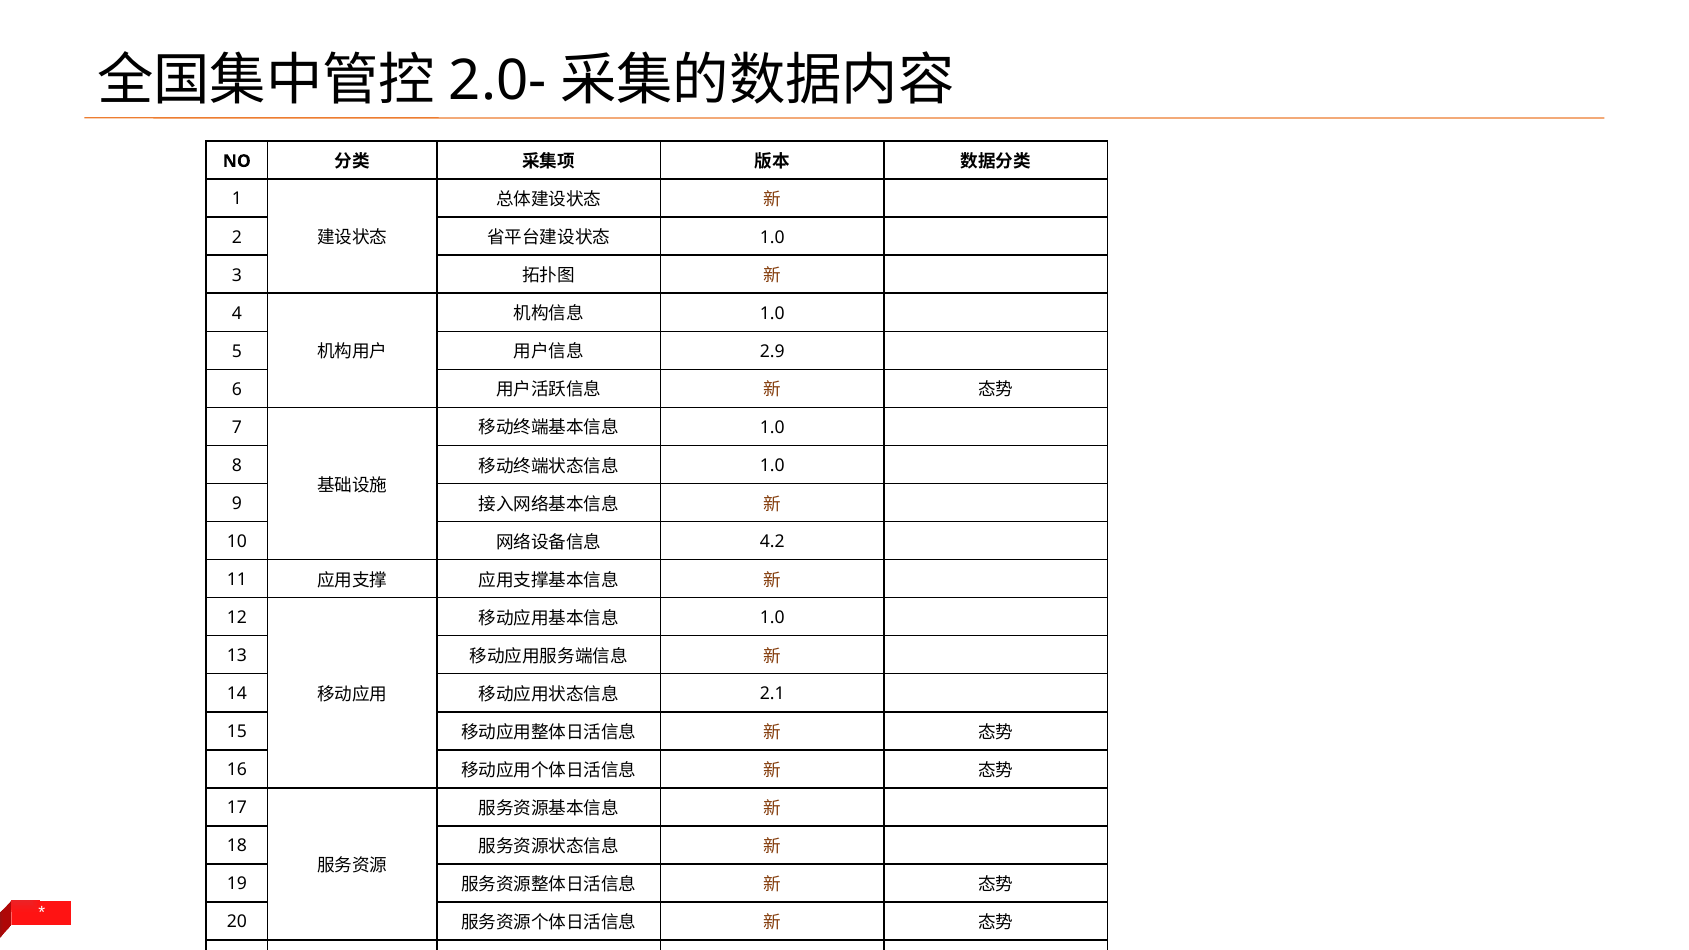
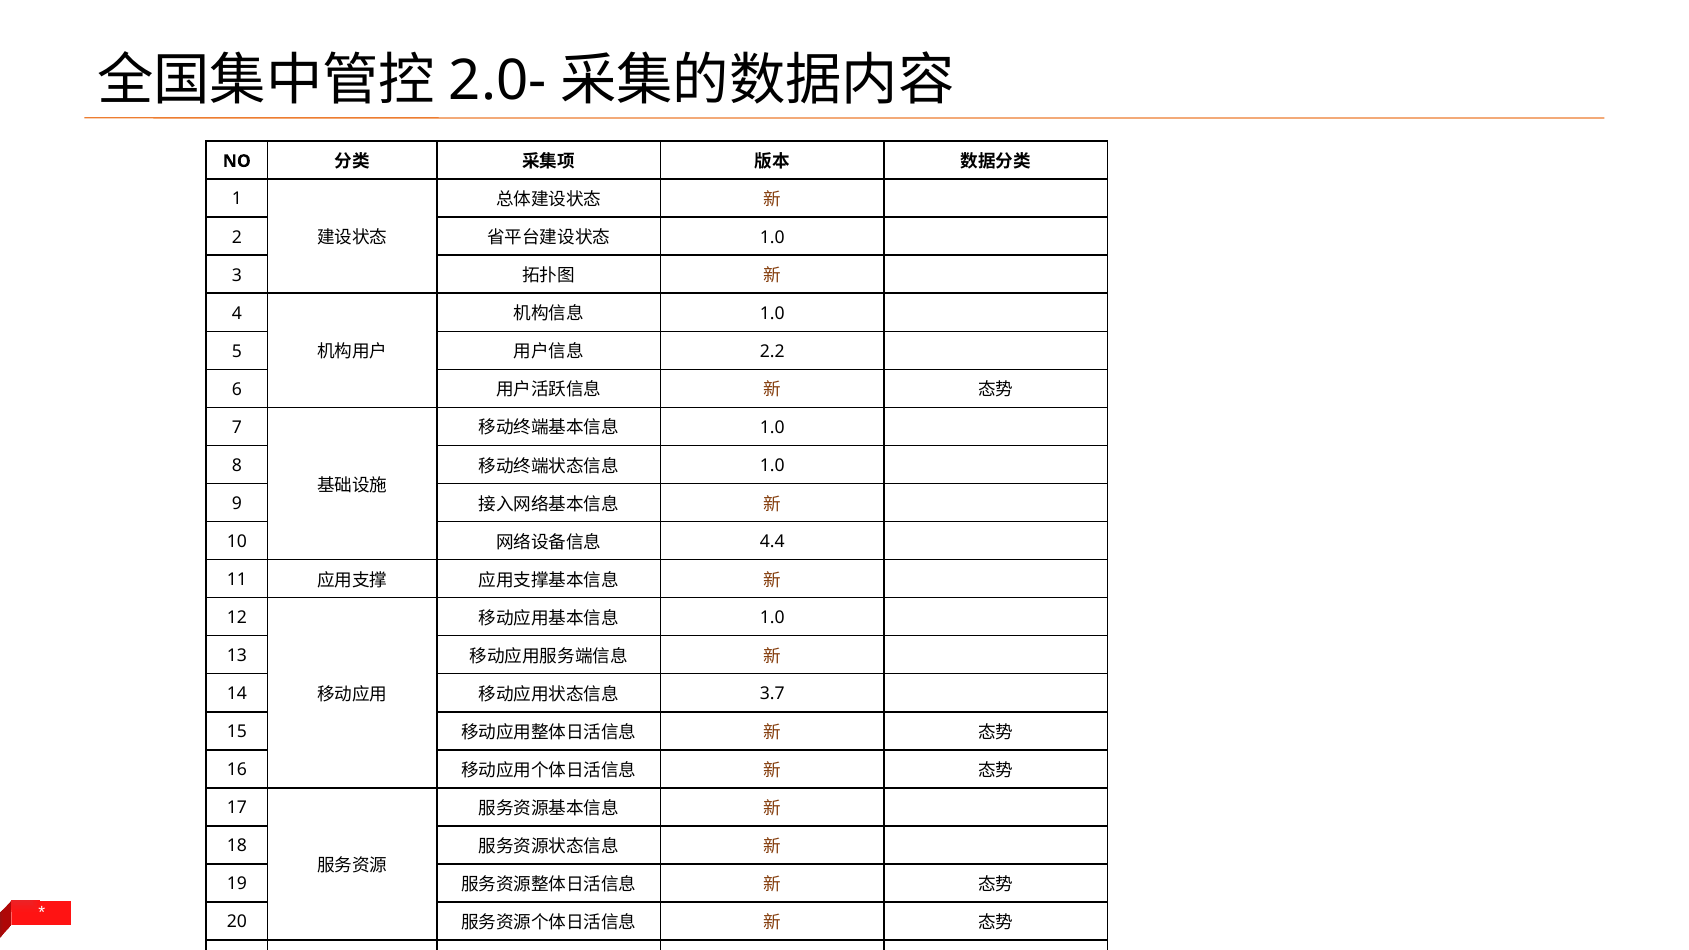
2.9: 2.9 -> 2.2 (772, 351)
4.2: 4.2 -> 4.4 (772, 542)
2.1: 2.1 -> 3.7 (772, 694)
